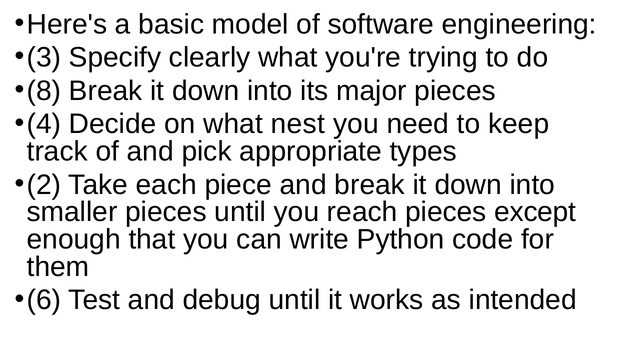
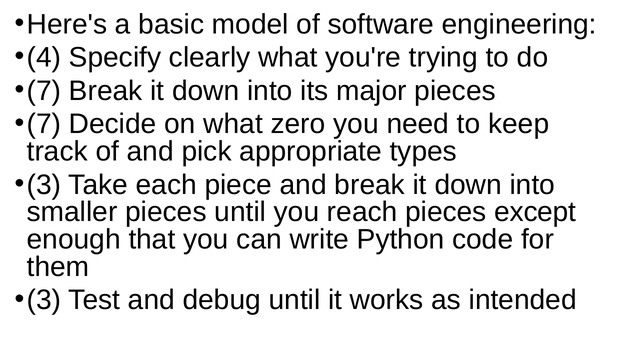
3: 3 -> 4 (44, 57)
8: 8 -> 7 (44, 91)
4: 4 -> 7 (44, 124)
nest: nest -> zero (298, 124)
2: 2 -> 3 (44, 185)
6: 6 -> 3 (44, 300)
